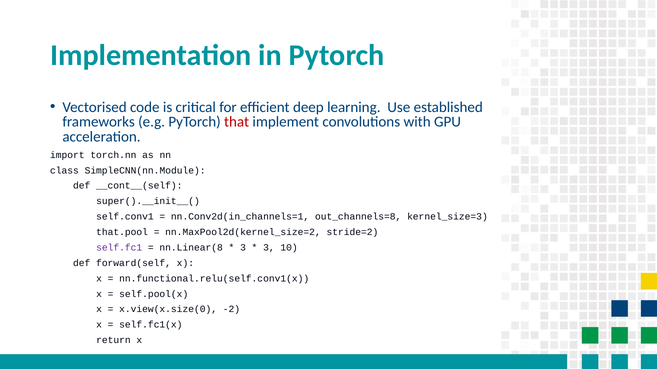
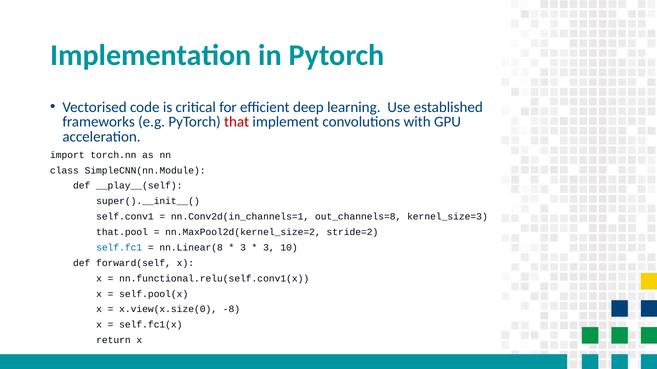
__cont__(self: __cont__(self -> __play__(self (139, 186)
self.fc1 colour: purple -> blue (119, 248)
-2: -2 -> -8 (231, 310)
